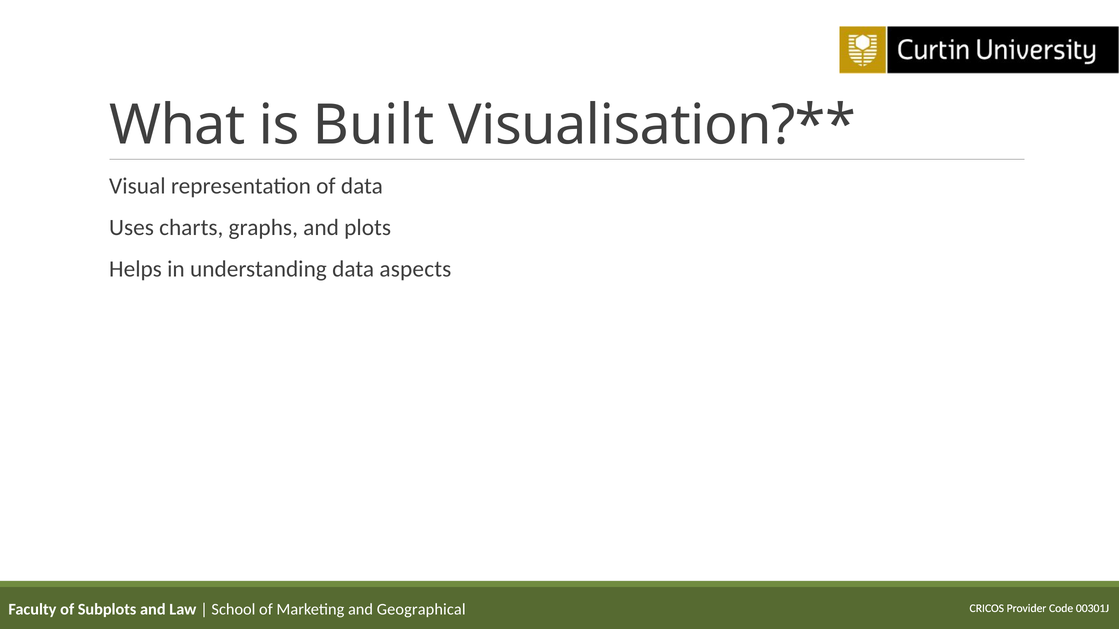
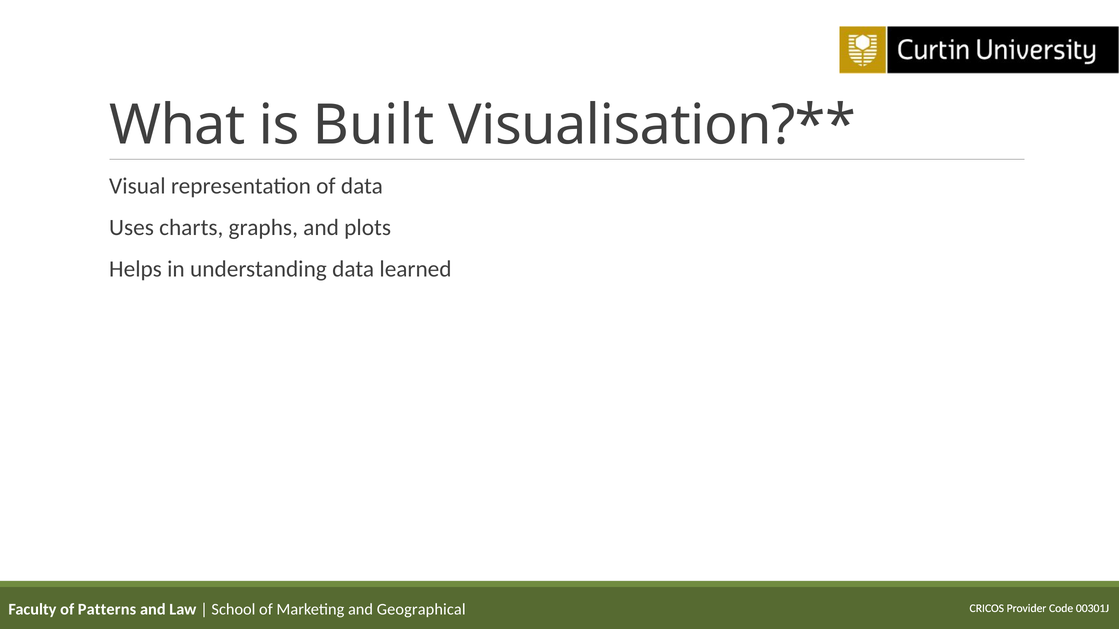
aspects: aspects -> learned (416, 269)
Subplots: Subplots -> Patterns (107, 610)
